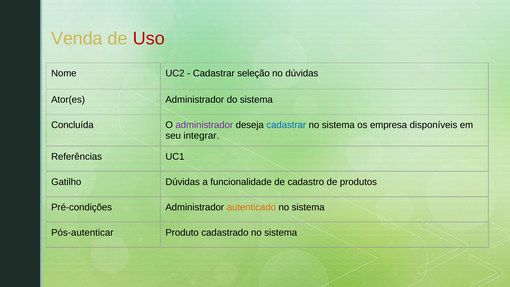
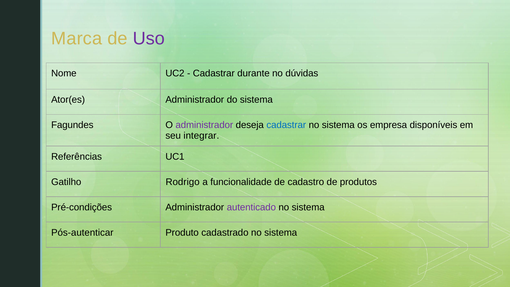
Venda: Venda -> Marca (77, 39)
Uso colour: red -> purple (149, 39)
seleção: seleção -> durante (253, 73)
Concluída: Concluída -> Fagundes (72, 125)
Gatilho Dúvidas: Dúvidas -> Rodrigo (183, 182)
autenticado colour: orange -> purple (251, 207)
